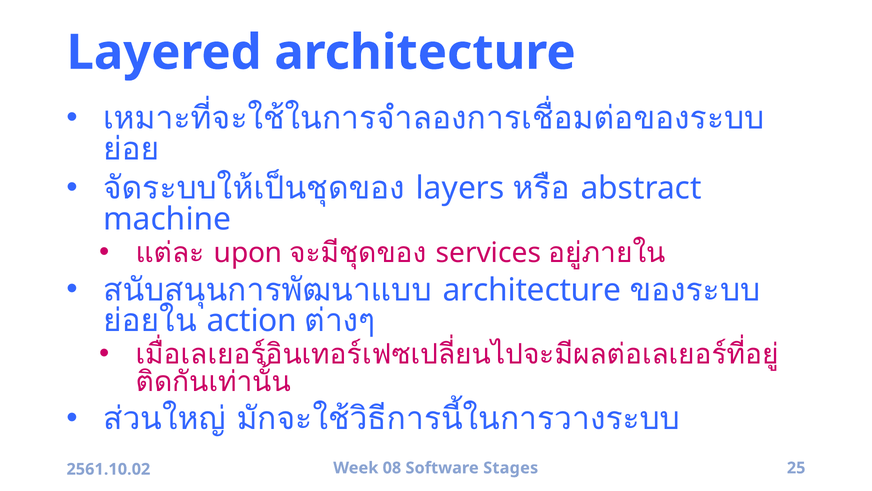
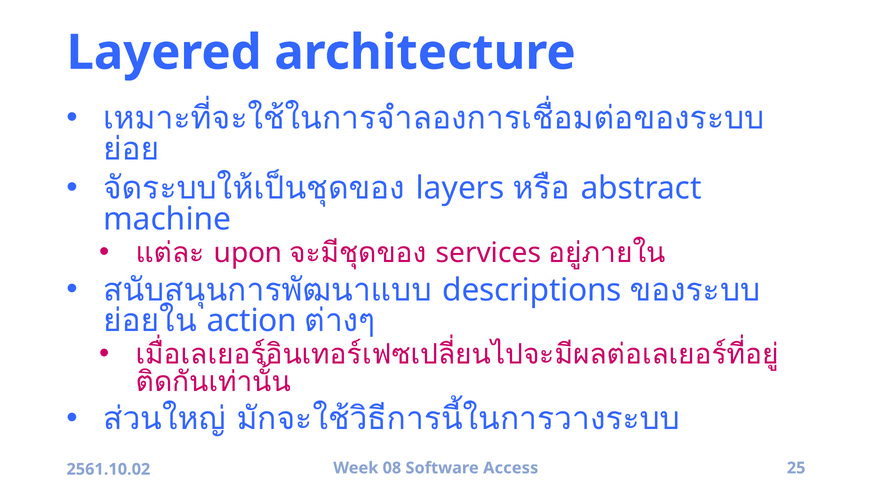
architecture: architecture -> descriptions (532, 290)
Stages: Stages -> Access (511, 467)
